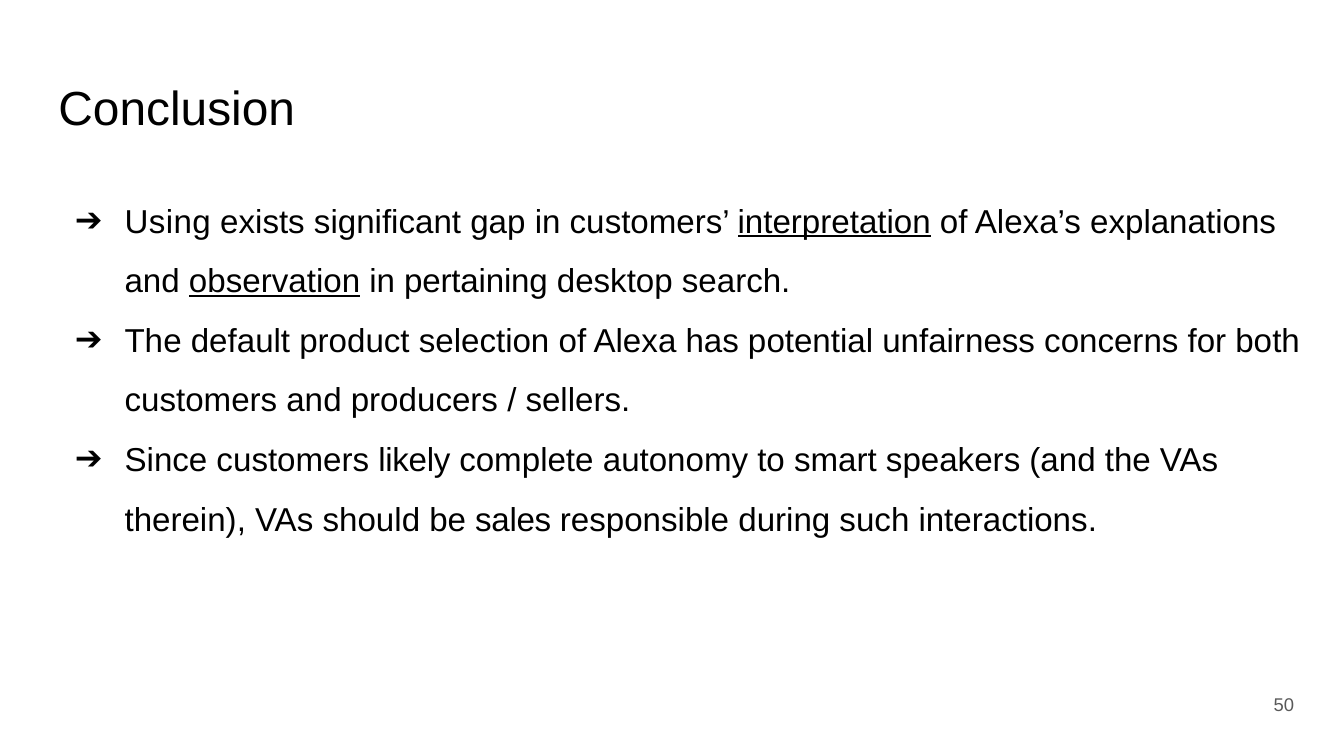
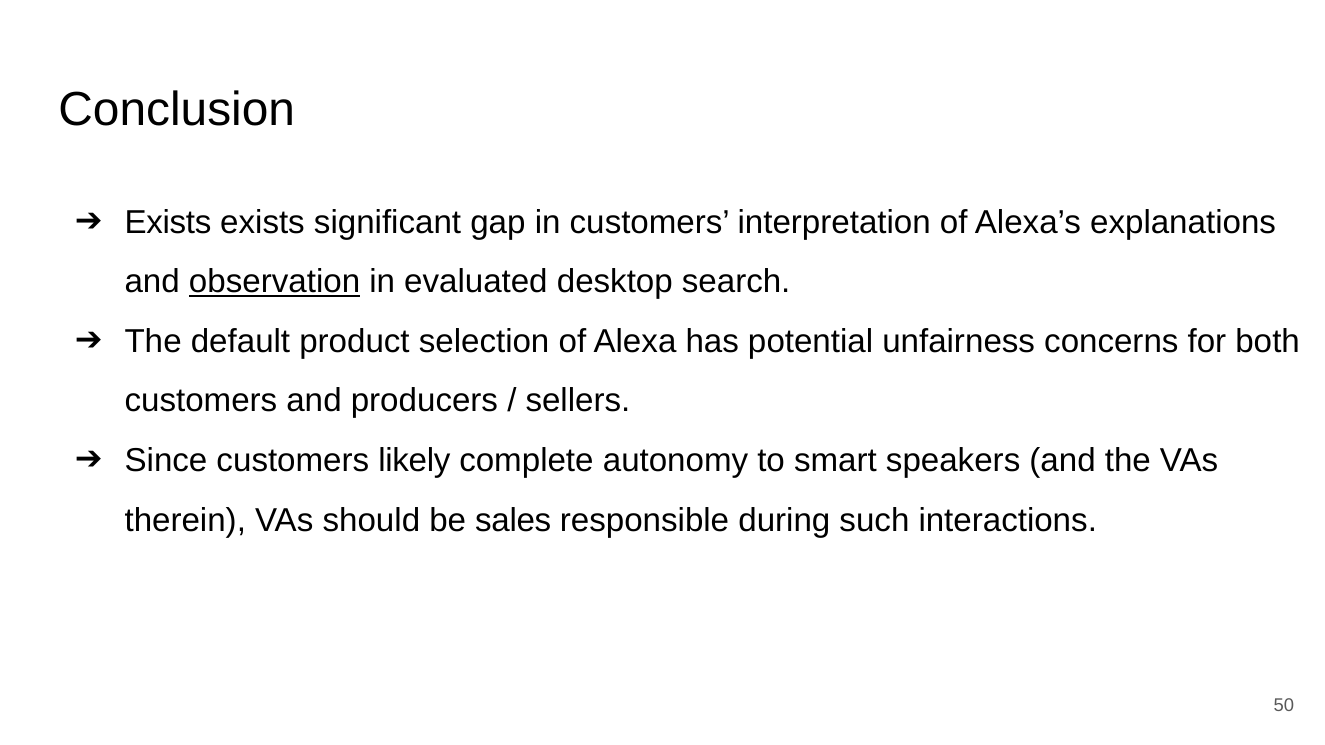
Using: Using -> Exists (168, 222)
interpretation underline: present -> none (834, 222)
pertaining: pertaining -> evaluated (476, 282)
